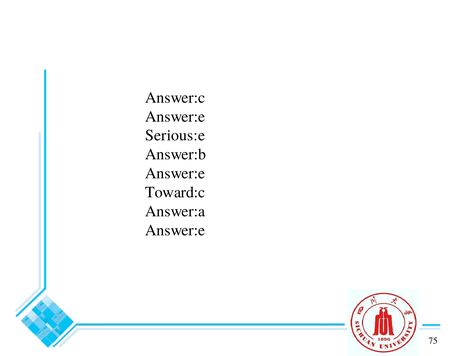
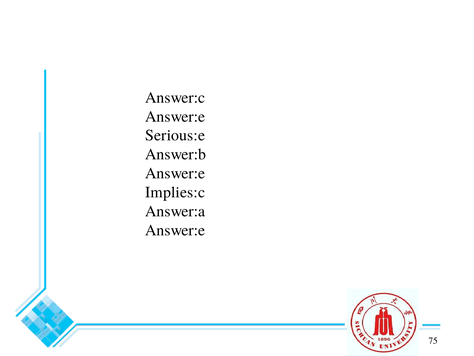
Toward:c: Toward:c -> Implies:c (175, 192)
